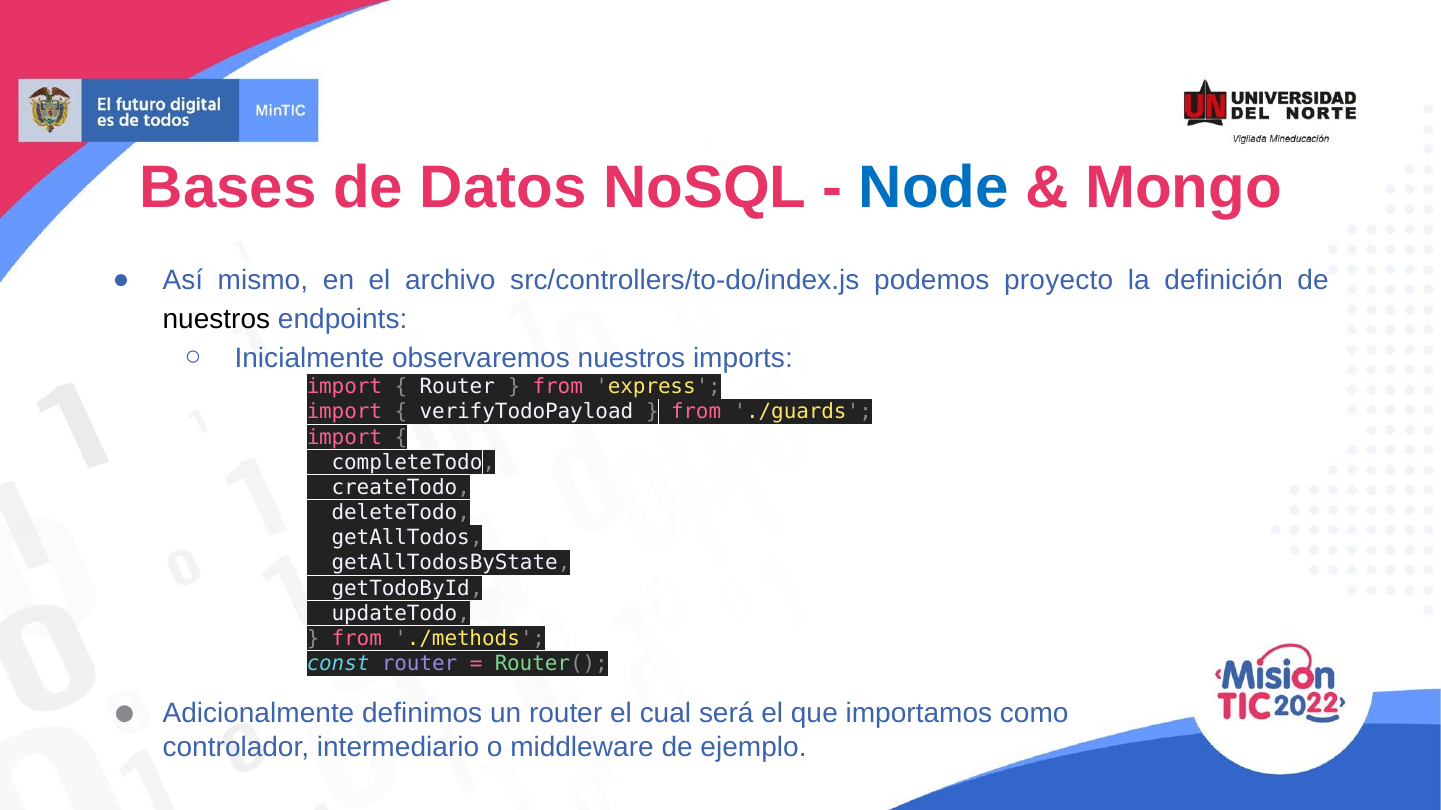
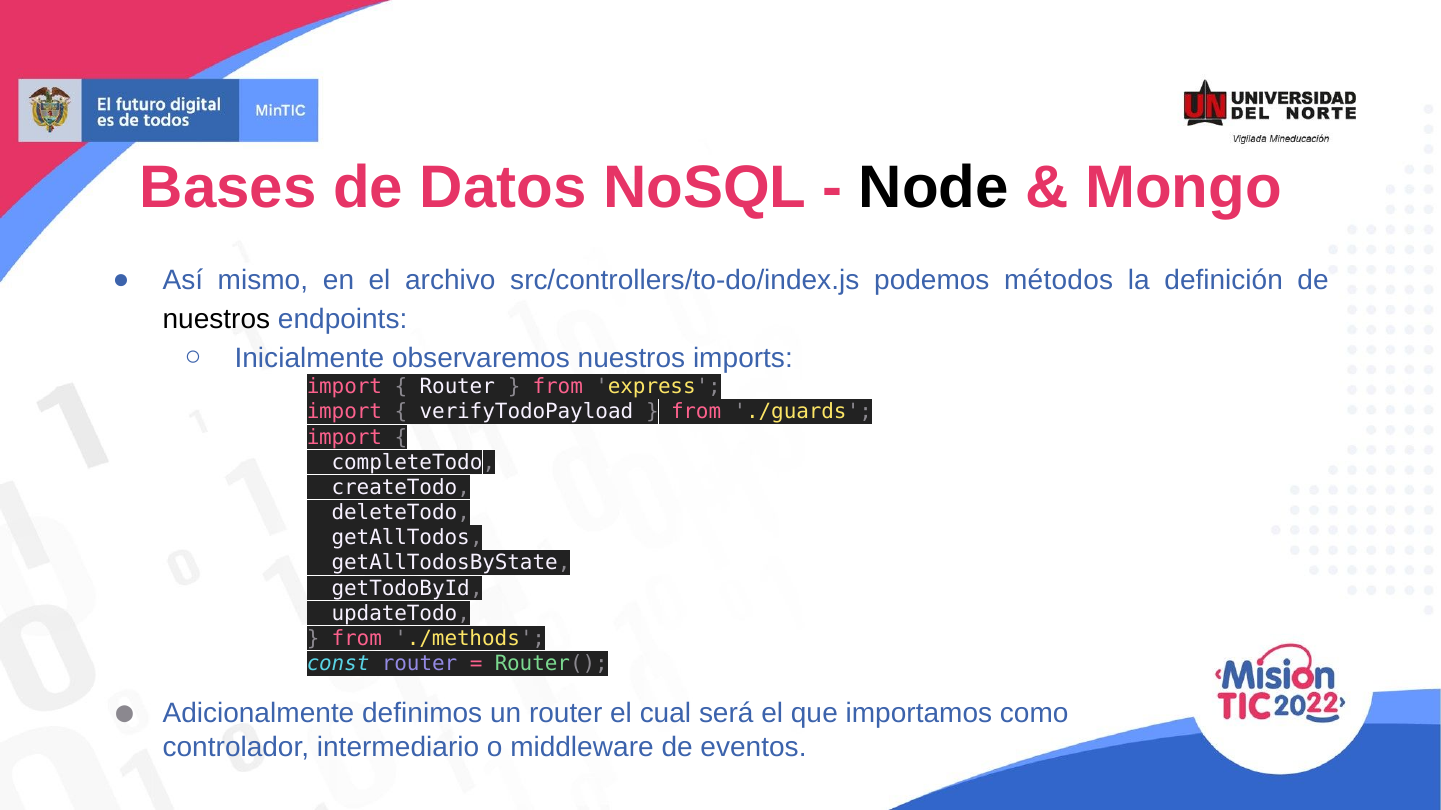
Node colour: blue -> black (934, 188)
proyecto: proyecto -> métodos (1059, 281)
ejemplo: ejemplo -> eventos (753, 748)
